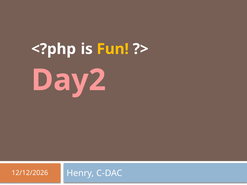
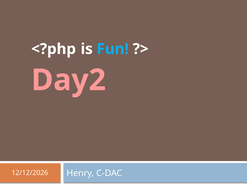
Fun colour: yellow -> light blue (113, 49)
